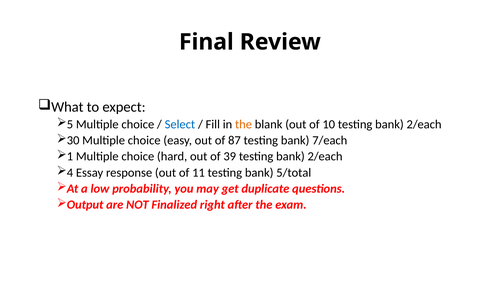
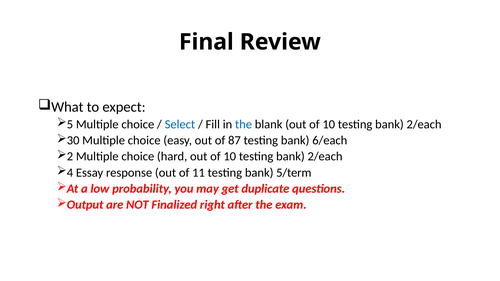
the colour: orange -> blue (243, 124)
7/each: 7/each -> 6/each (330, 141)
1: 1 -> 2 (70, 157)
hard out of 39: 39 -> 10 (230, 157)
5/total: 5/total -> 5/term (294, 173)
